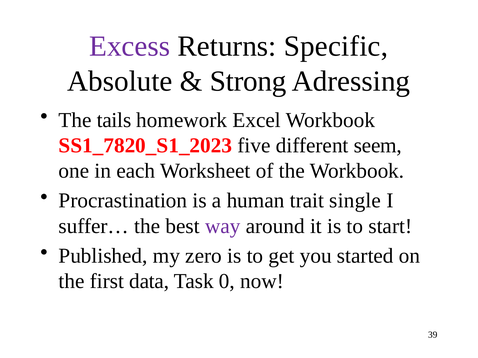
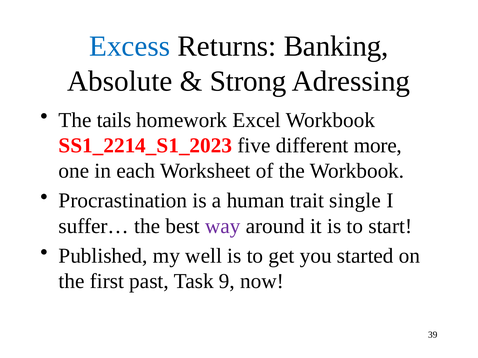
Excess colour: purple -> blue (130, 46)
Specific: Specific -> Banking (336, 46)
SS1_7820_S1_2023: SS1_7820_S1_2023 -> SS1_2214_S1_2023 (145, 146)
seem: seem -> more (378, 146)
zero: zero -> well (204, 256)
data: data -> past (149, 282)
0: 0 -> 9 (227, 282)
